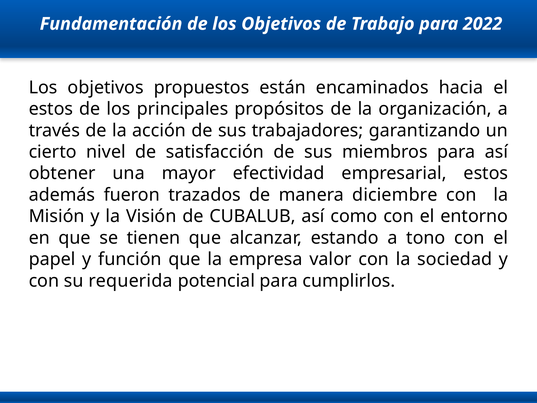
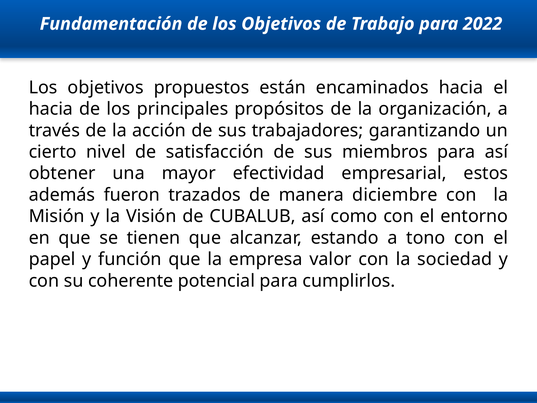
estos: estos -> hacia (51, 109)
requerida: requerida -> coherente (131, 281)
